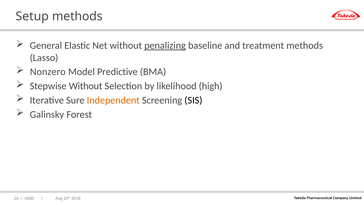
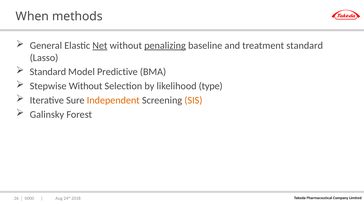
Setup: Setup -> When (32, 16)
Net underline: none -> present (100, 46)
treatment methods: methods -> standard (305, 46)
Nonzero: Nonzero -> Standard (48, 72)
high: high -> type (211, 86)
SIS colour: black -> orange (193, 100)
